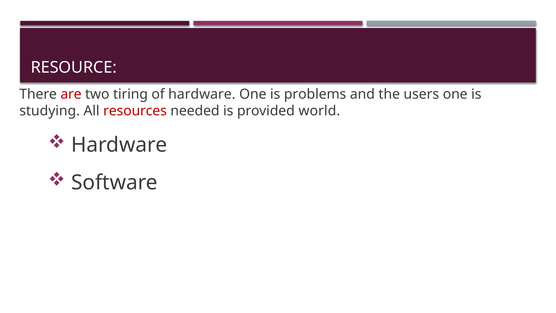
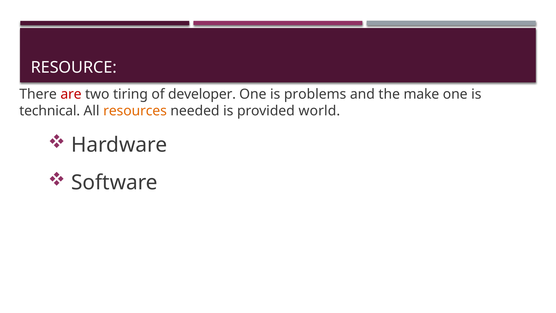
of hardware: hardware -> developer (202, 94)
users: users -> make (421, 94)
studying: studying -> technical (50, 111)
resources colour: red -> orange (135, 111)
